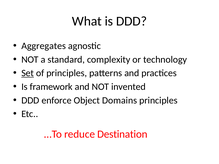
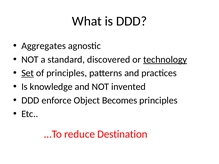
complexity: complexity -> discovered (109, 60)
technology underline: none -> present (165, 60)
framework: framework -> knowledge (51, 87)
Domains: Domains -> Becomes (120, 100)
